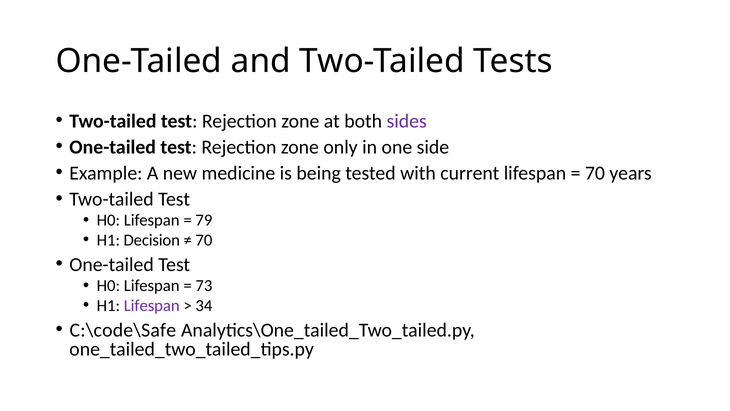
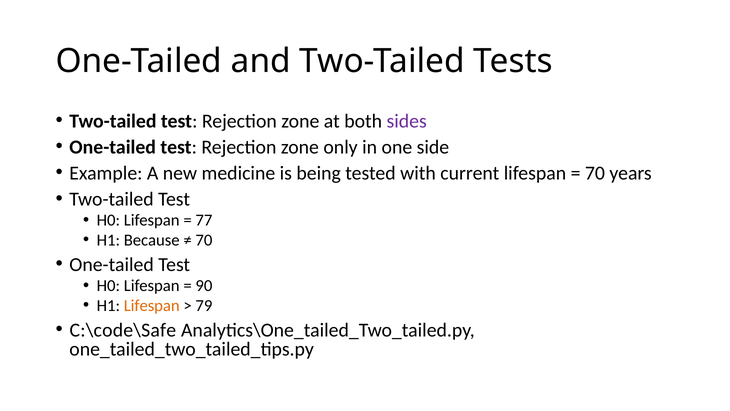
79: 79 -> 77 (204, 220)
Decision: Decision -> Because (152, 240)
73: 73 -> 90 (204, 286)
Lifespan colour: purple -> orange (152, 305)
34: 34 -> 79 (204, 305)
